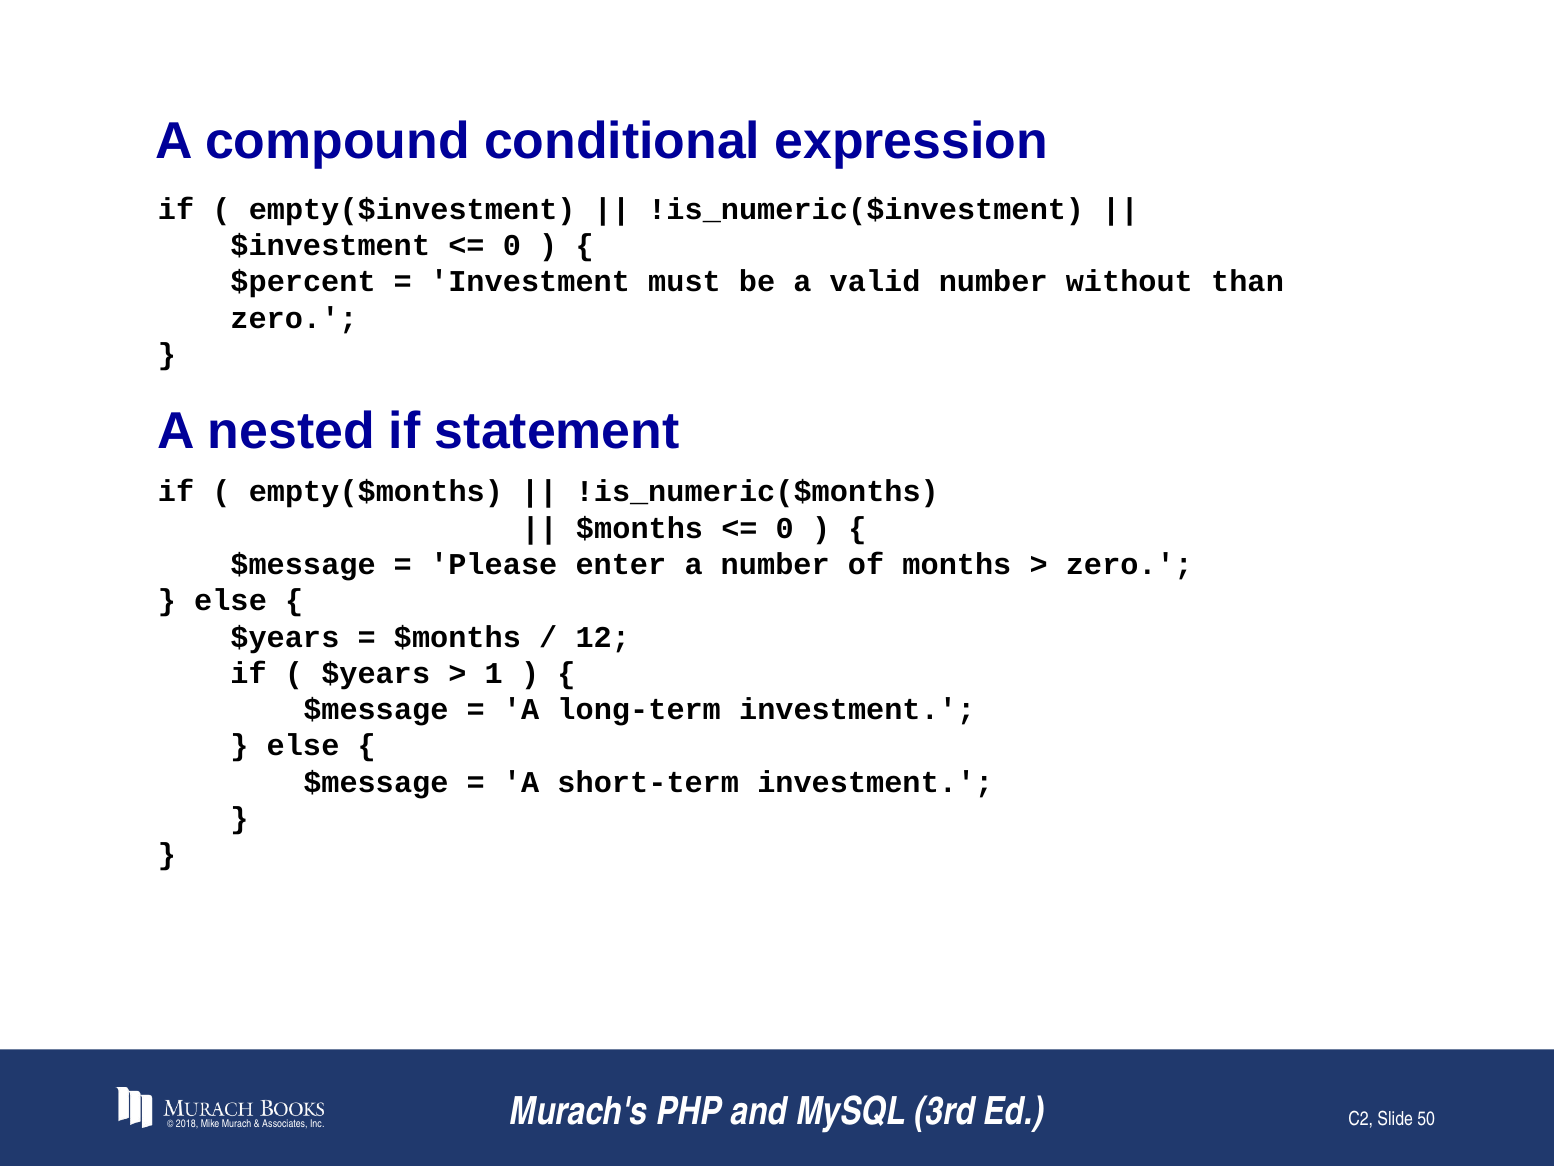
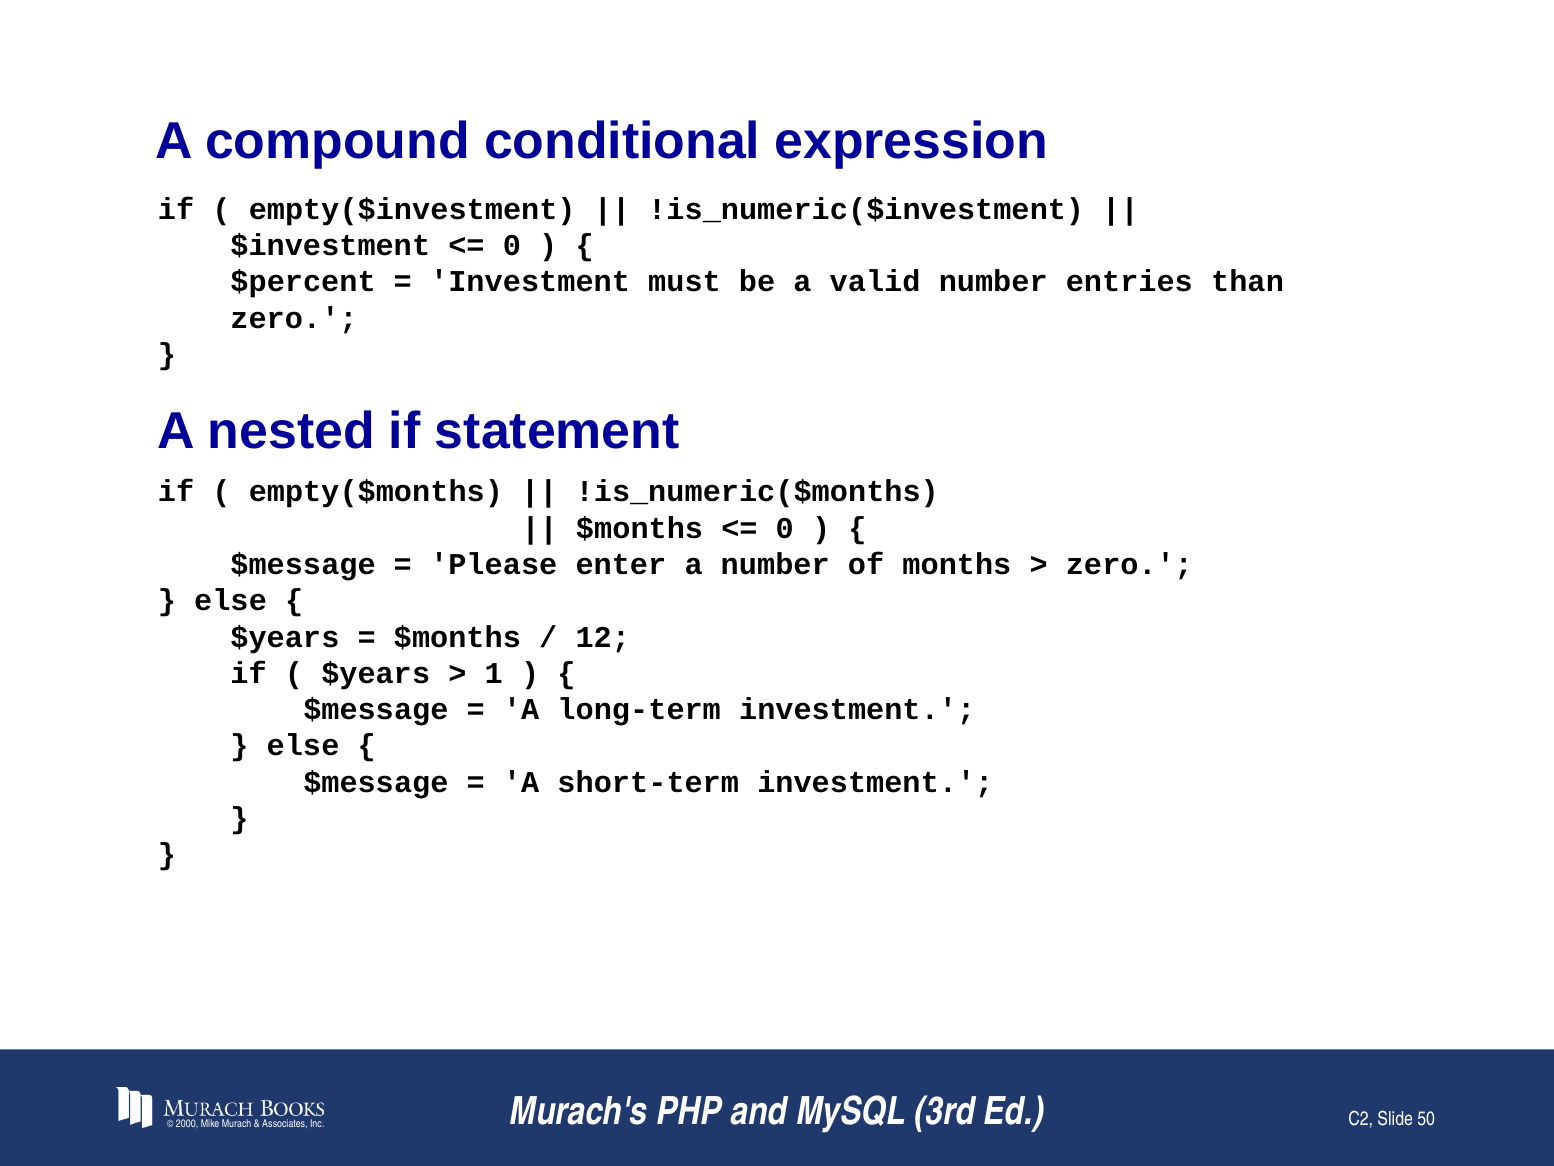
without: without -> entries (1129, 282)
2018: 2018 -> 2000 (187, 1124)
